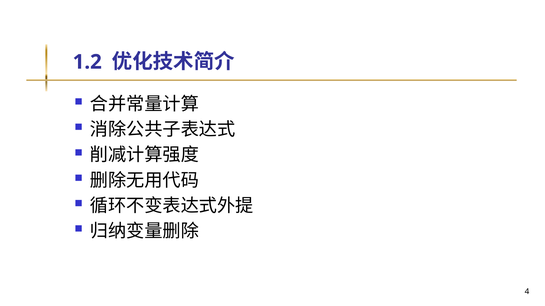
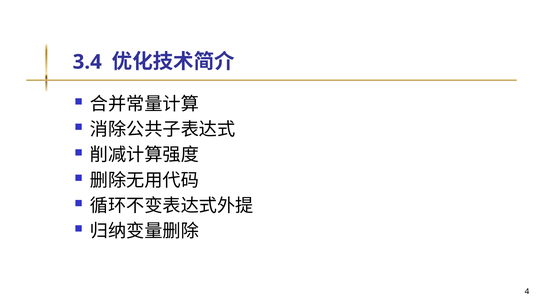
1.2: 1.2 -> 3.4 (87, 62)
